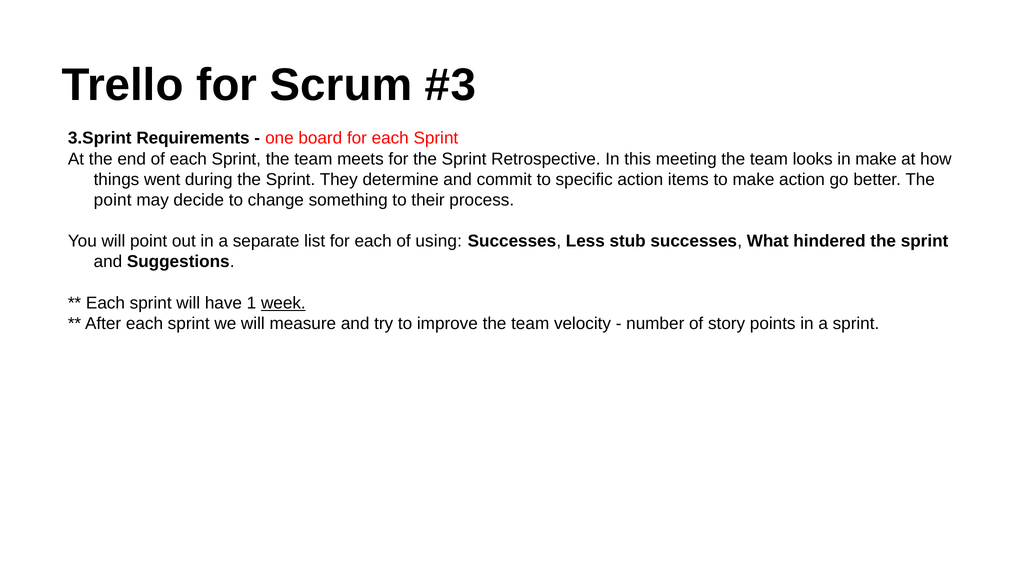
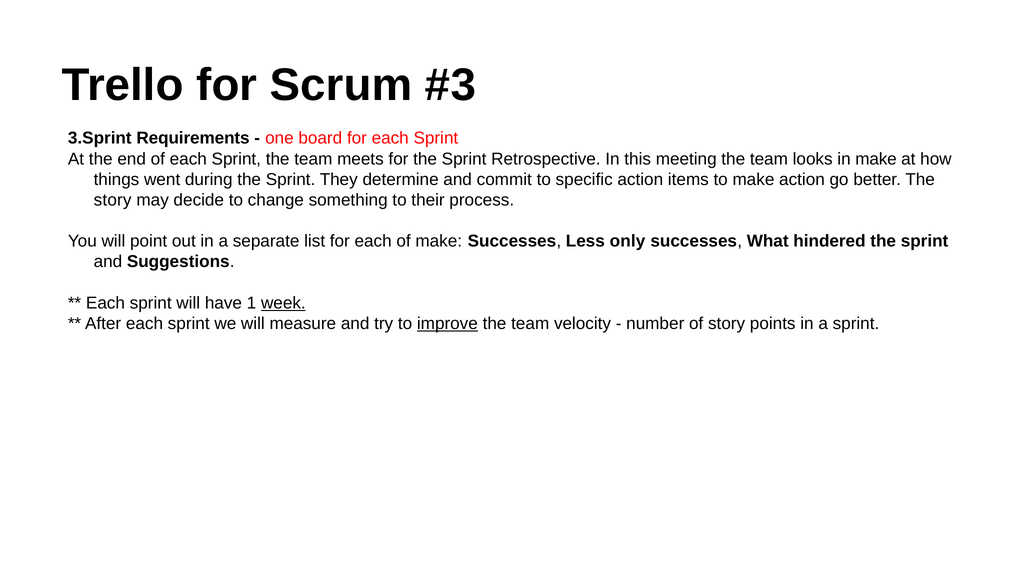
point: point -> story (113, 200)
of using: using -> make (439, 241)
stub: stub -> only (628, 241)
improve underline: none -> present (447, 324)
